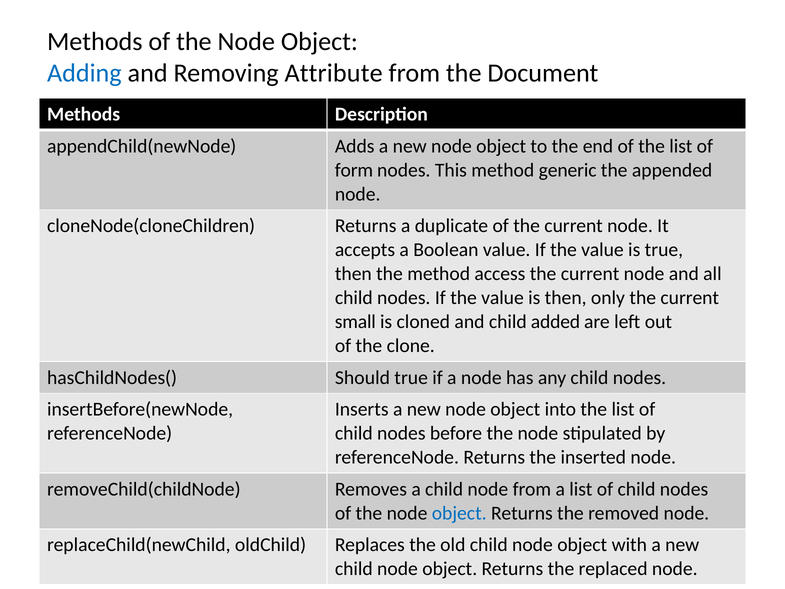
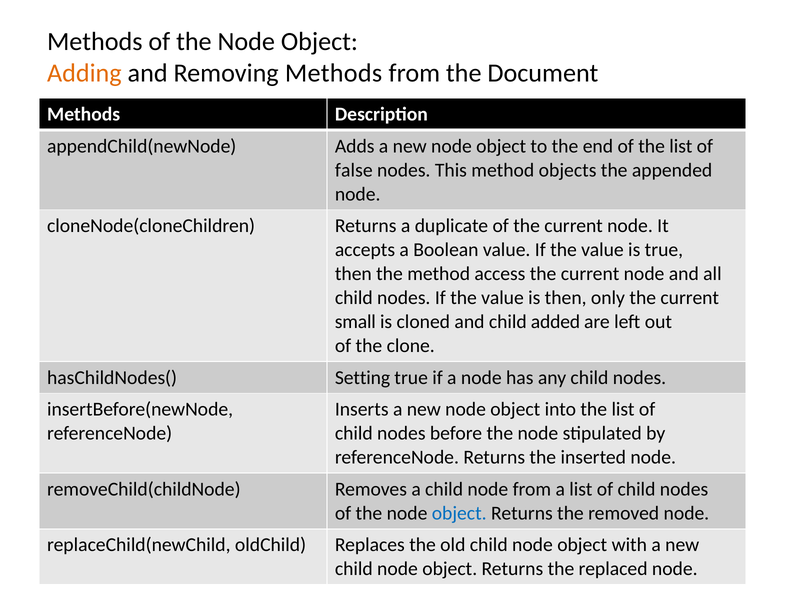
Adding colour: blue -> orange (84, 73)
Removing Attribute: Attribute -> Methods (334, 73)
form: form -> false (354, 170)
generic: generic -> objects (568, 170)
Should: Should -> Setting (363, 377)
